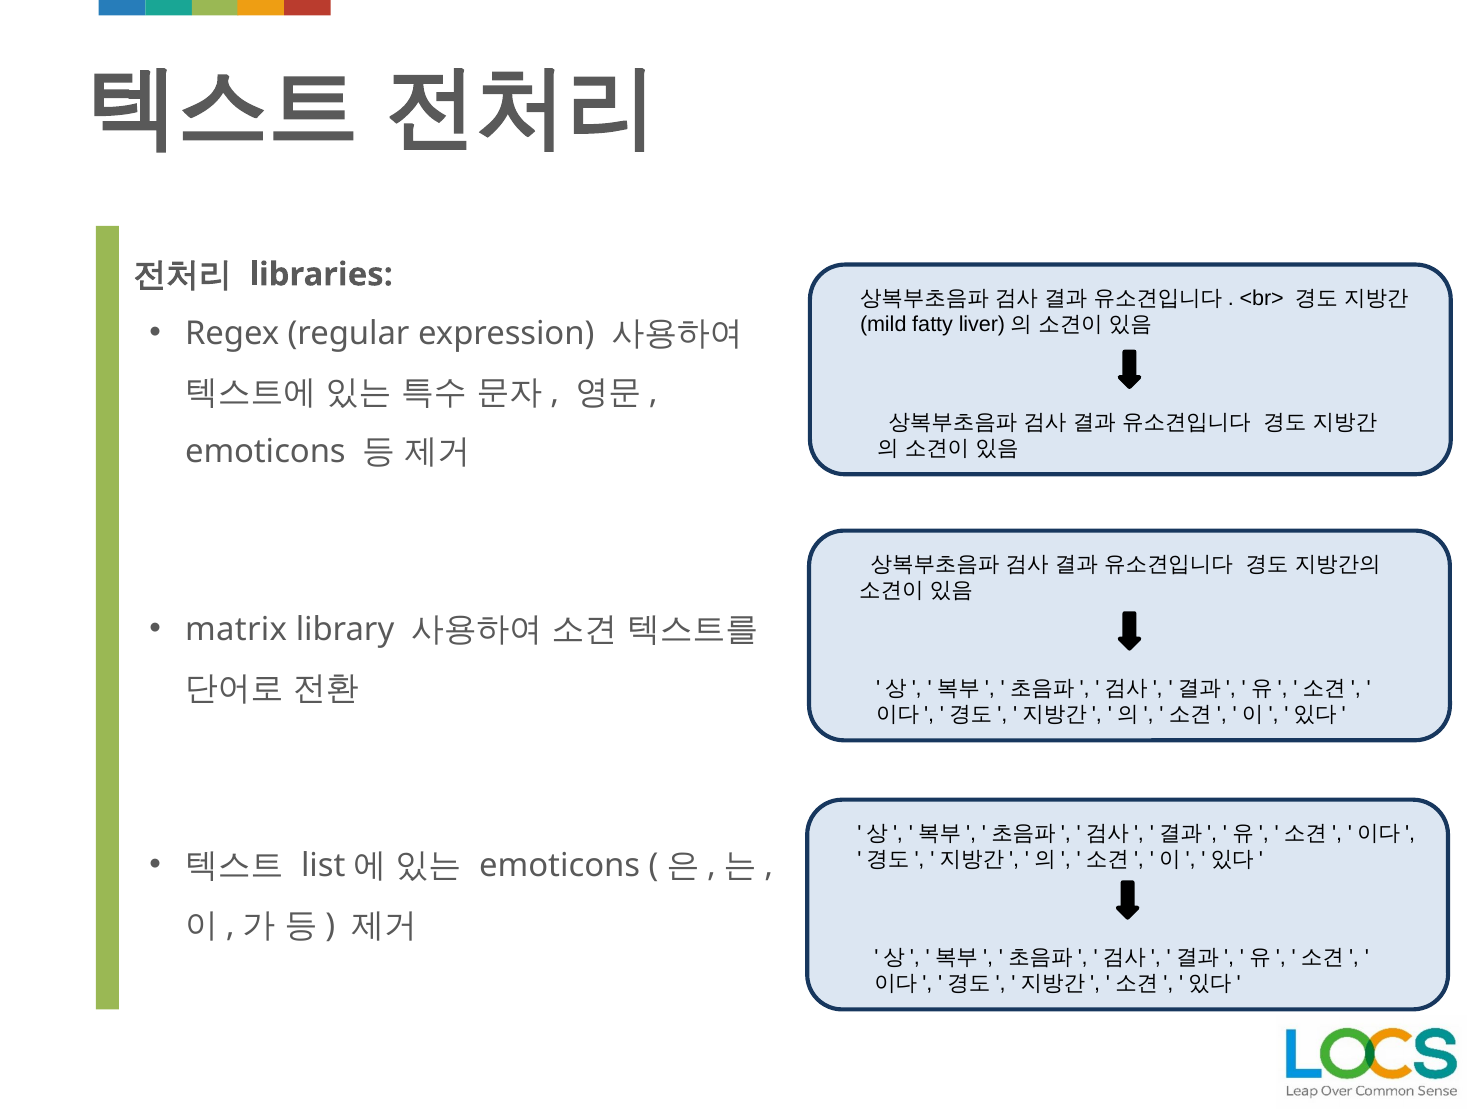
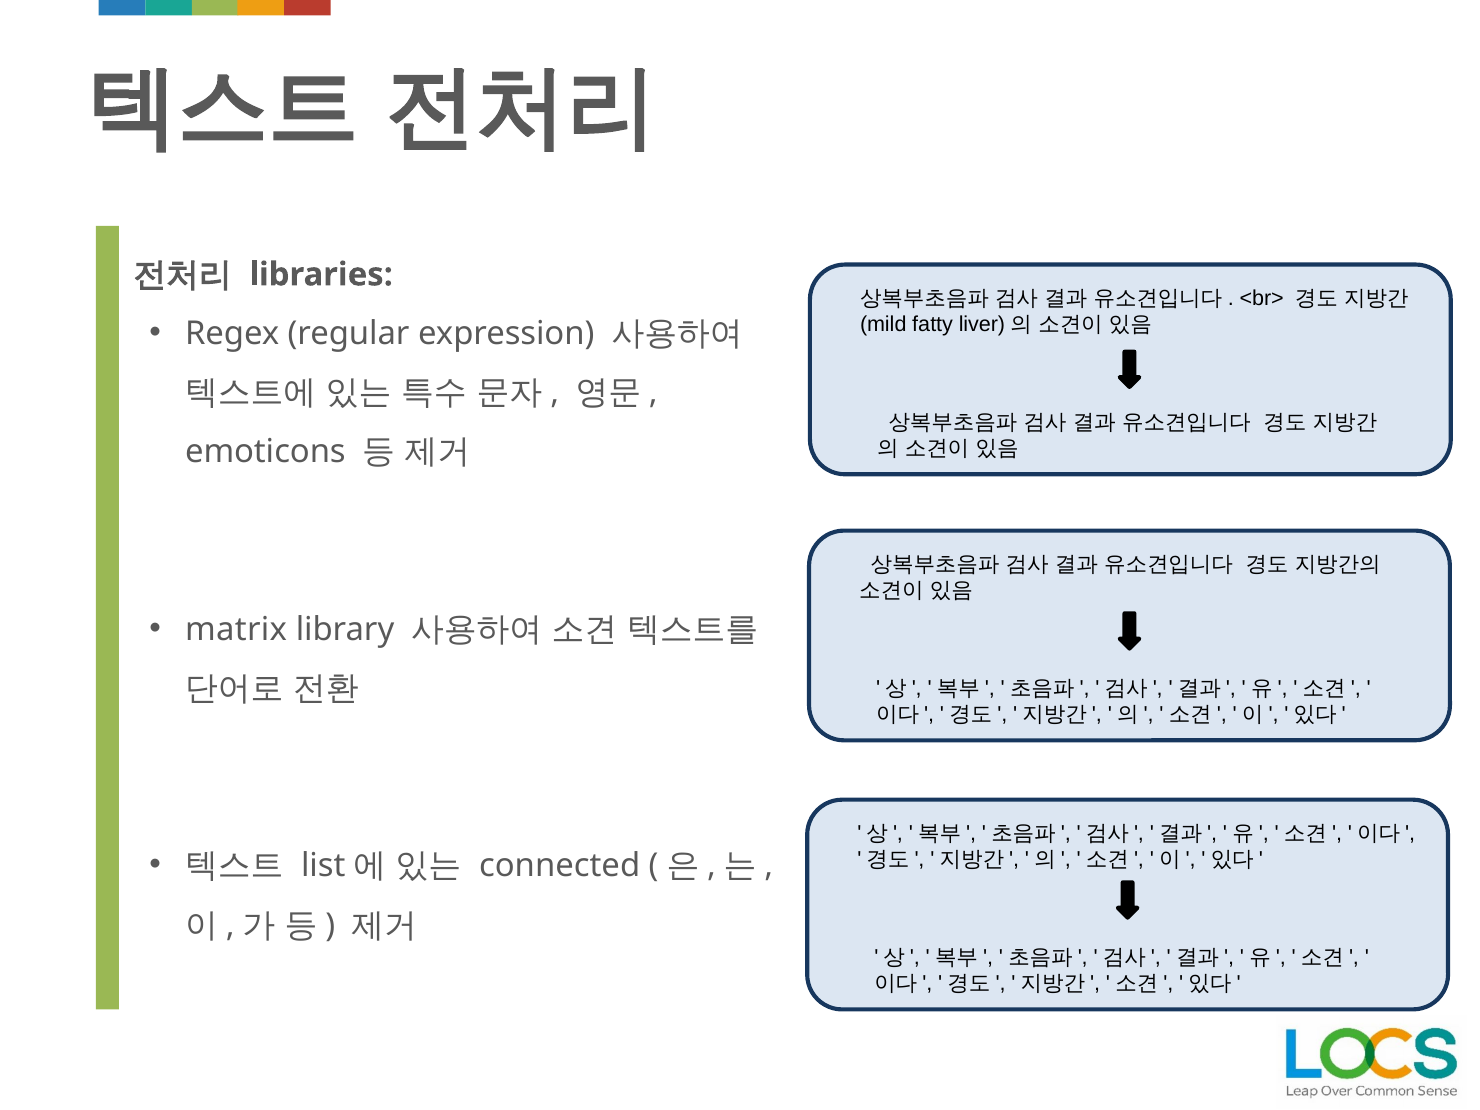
emoticons: emoticons -> connected (560, 866)
